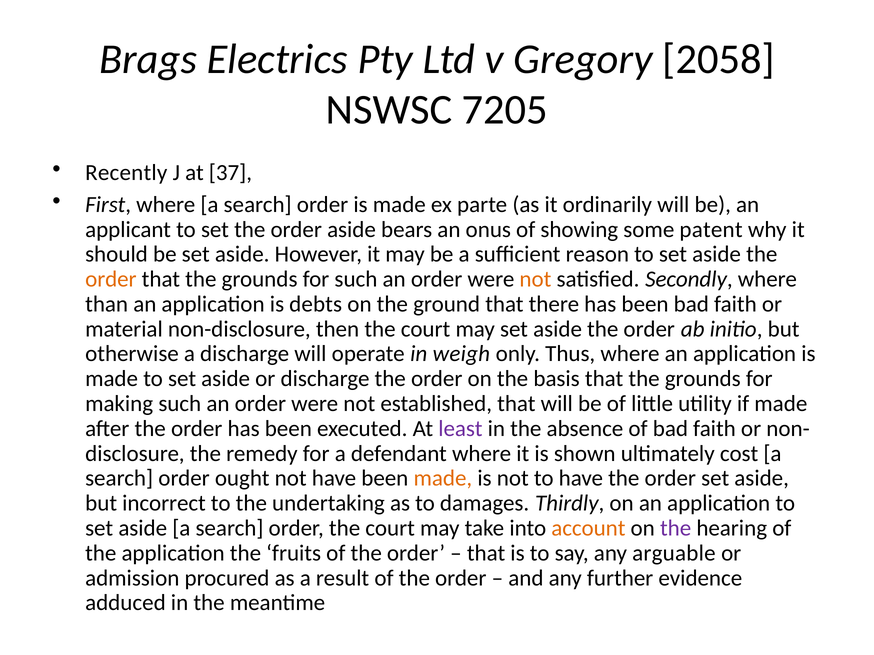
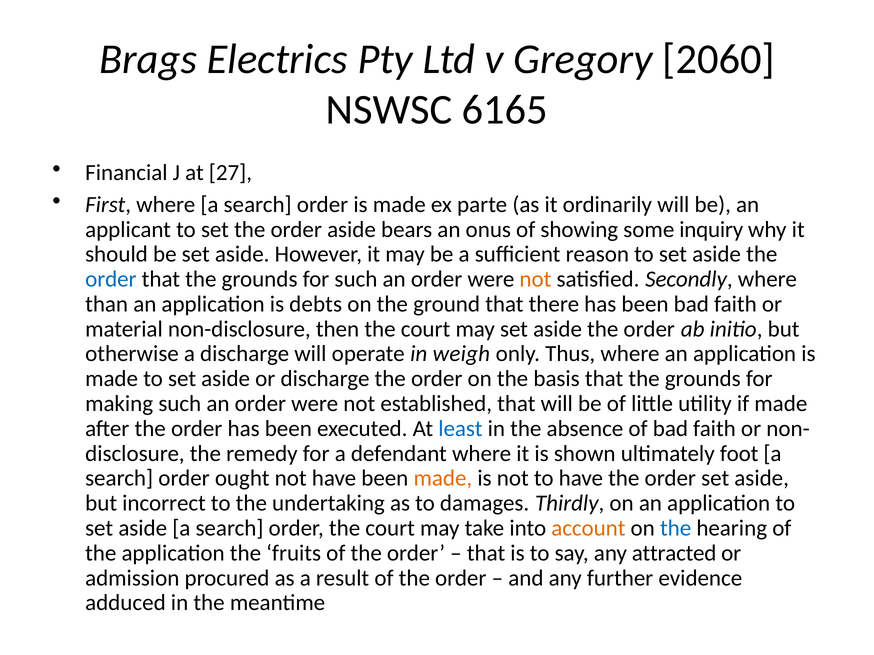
2058: 2058 -> 2060 (719, 59)
7205: 7205 -> 6165 (505, 110)
Recently: Recently -> Financial (126, 173)
37: 37 -> 27 (230, 173)
patent: patent -> inquiry (711, 230)
order colour: orange -> blue (111, 279)
least colour: purple -> blue (460, 429)
cost: cost -> foot (739, 454)
the colour: purple -> blue (676, 529)
arguable: arguable -> attracted (674, 553)
